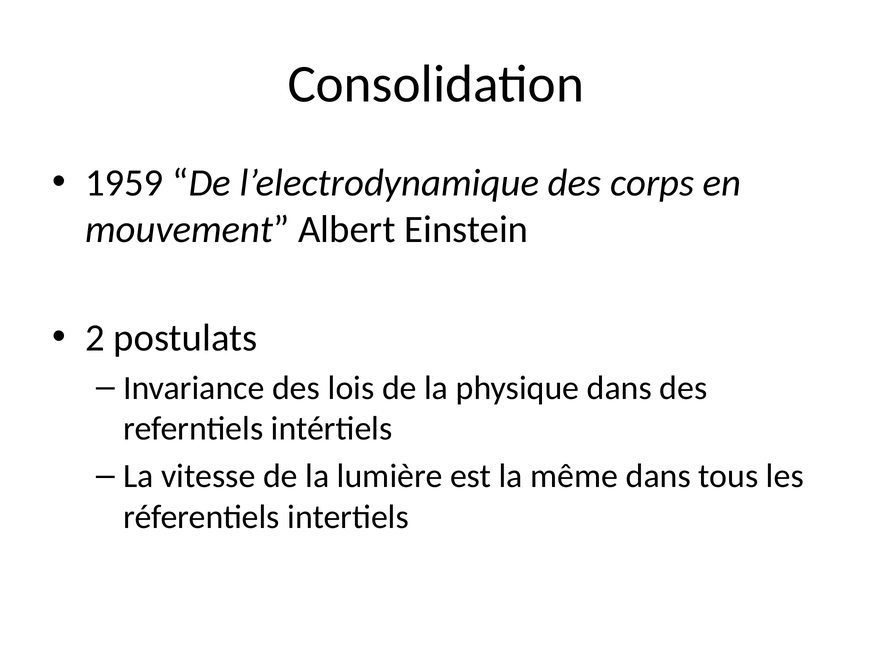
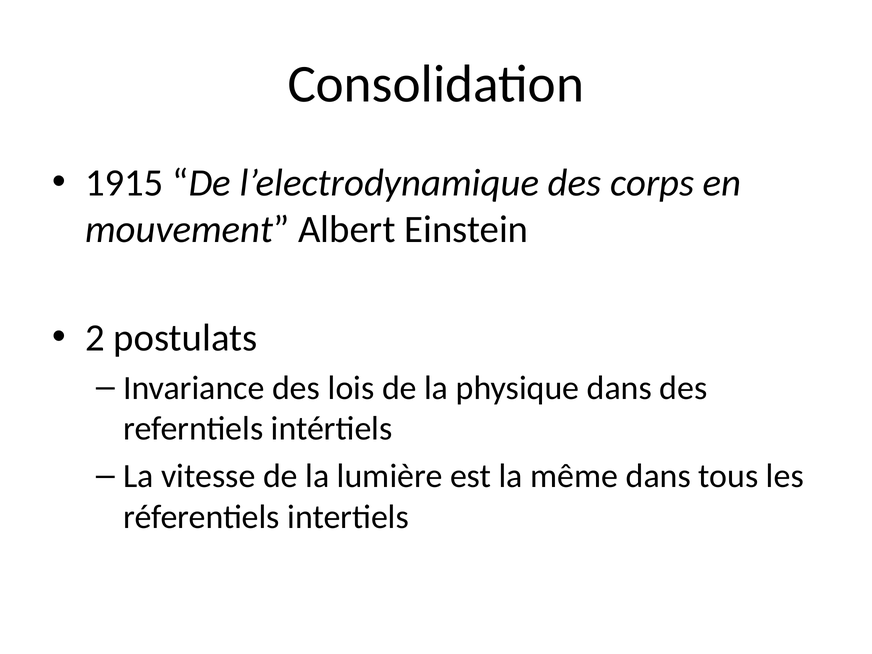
1959: 1959 -> 1915 (124, 183)
